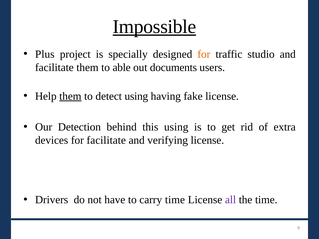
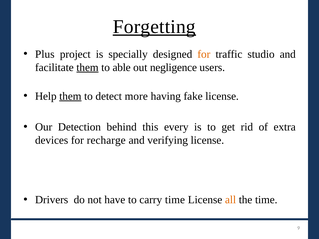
Impossible: Impossible -> Forgetting (154, 27)
them underline: none -> present (87, 67)
documents: documents -> negligence (173, 67)
detect using: using -> more (136, 96)
this using: using -> every (176, 127)
for facilitate: facilitate -> recharge (106, 140)
all colour: purple -> orange (231, 200)
